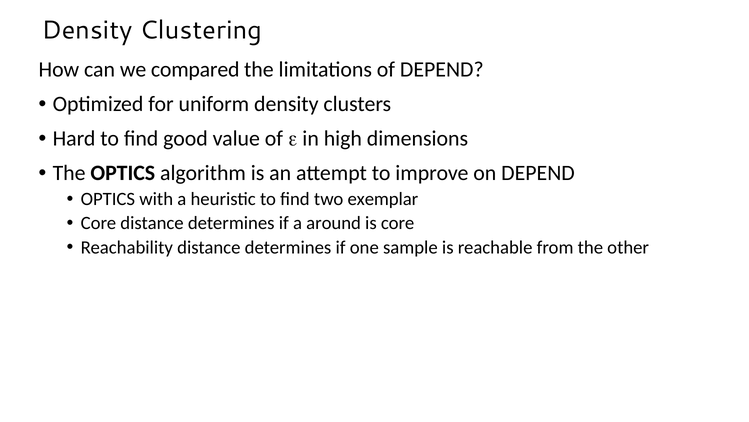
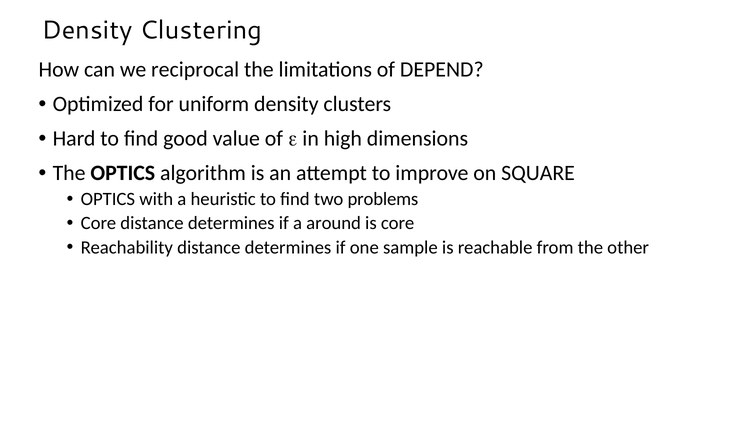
compared: compared -> reciprocal (195, 69)
on DEPEND: DEPEND -> SQUARE (538, 173)
exemplar: exemplar -> problems (383, 199)
